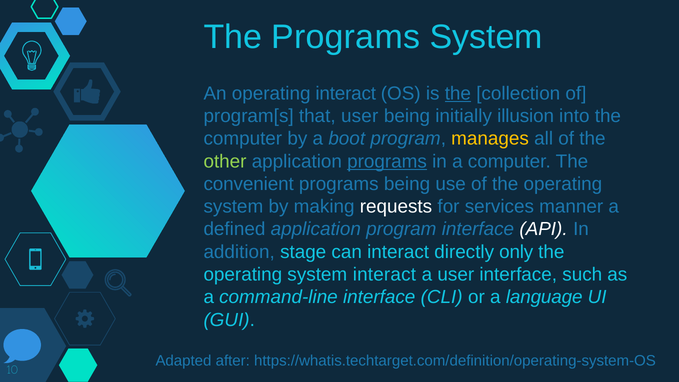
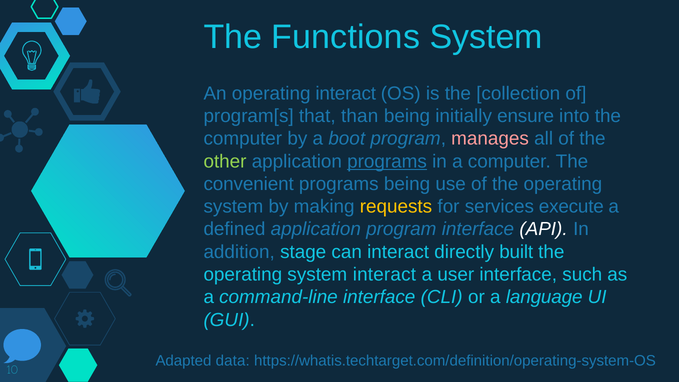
The Programs: Programs -> Functions (346, 37)
the underline: present -> none (458, 93)
that user: user -> than (360, 116)
illusion: illusion -> ensure (526, 116)
manages colour: yellow -> pink (490, 139)
requests colour: white -> yellow (396, 207)
manner: manner -> execute (571, 207)
only: only -> built (516, 252)
after: after -> data (233, 361)
